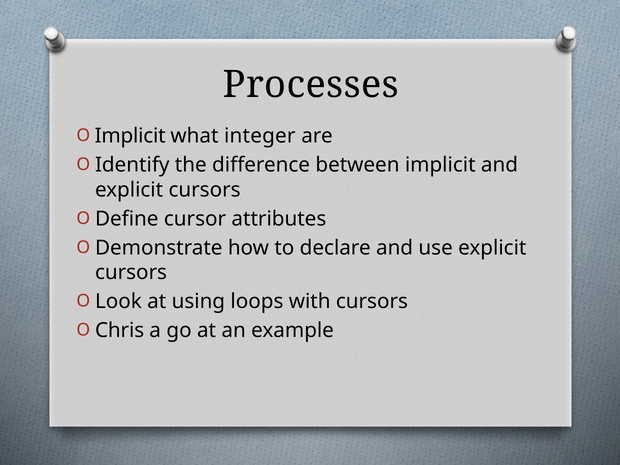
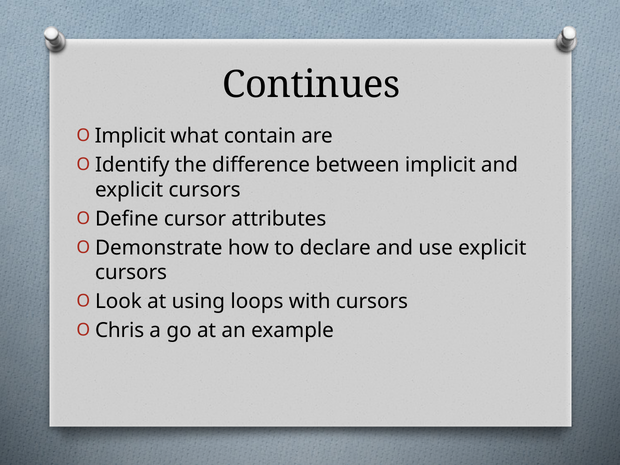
Processes: Processes -> Continues (311, 85)
integer: integer -> contain (260, 136)
